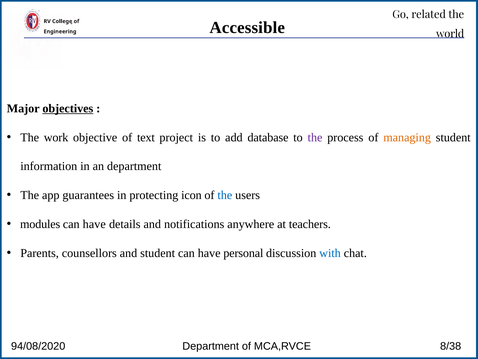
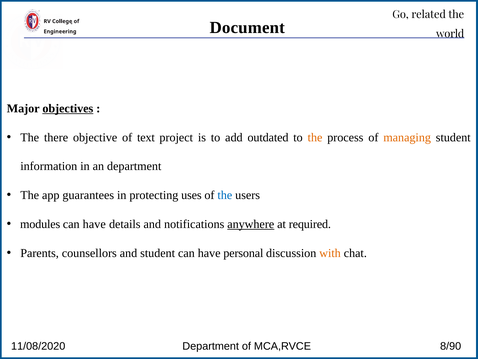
Accessible: Accessible -> Document (247, 28)
work: work -> there (56, 137)
database: database -> outdated (268, 137)
the colour: purple -> orange (315, 137)
icon: icon -> uses (191, 195)
anywhere underline: none -> present (251, 224)
teachers: teachers -> required (310, 224)
with colour: blue -> orange (330, 253)
94/08/2020: 94/08/2020 -> 11/08/2020 (38, 346)
8/38: 8/38 -> 8/90 (451, 346)
